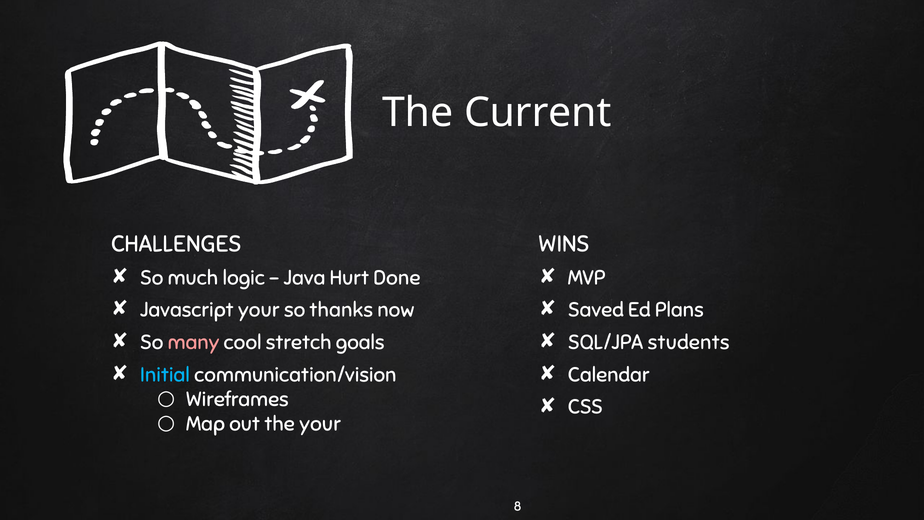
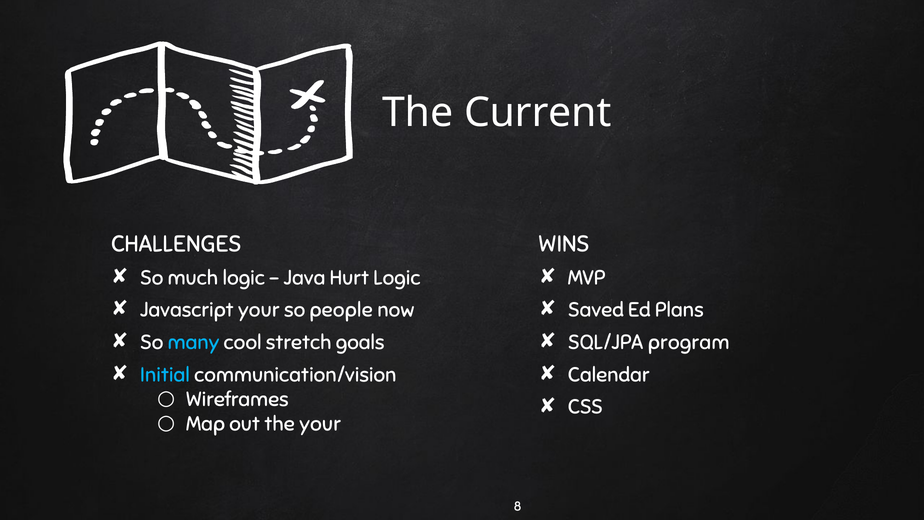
Hurt Done: Done -> Logic (397, 278)
thanks: thanks -> people (341, 310)
many colour: pink -> light blue (193, 342)
students: students -> program (689, 342)
